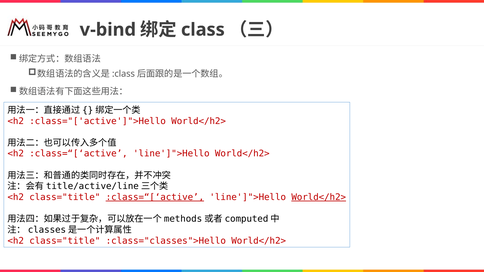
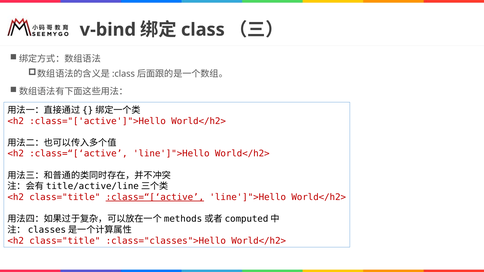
World</h2> underline: present -> none (319, 197)
